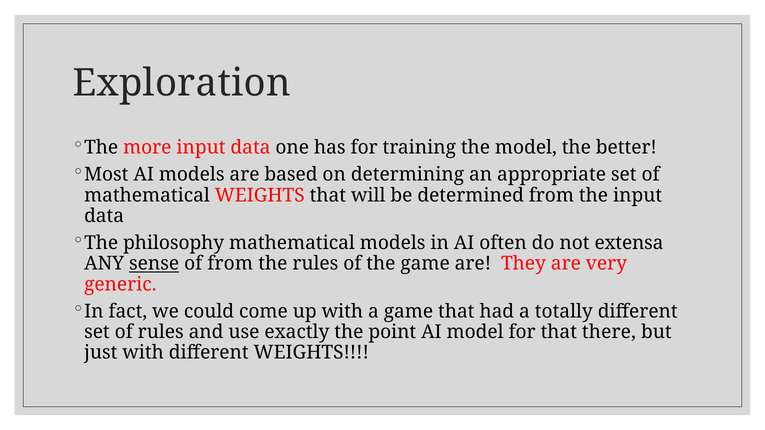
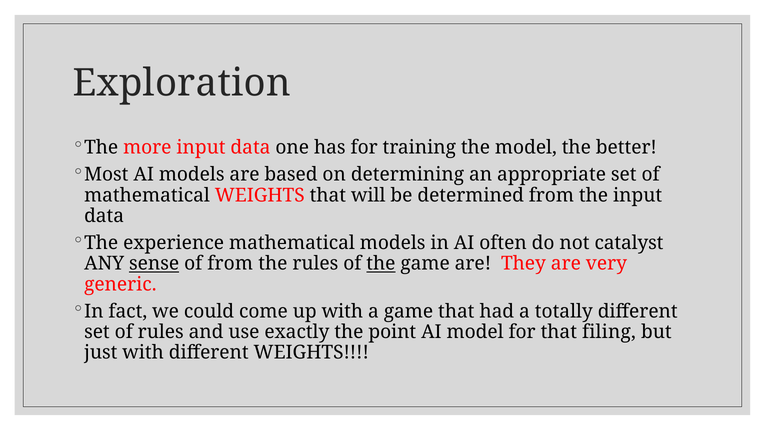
philosophy: philosophy -> experience (174, 243)
extensa: extensa -> catalyst (629, 243)
the underline: none -> present (381, 264)
there: there -> filing (609, 332)
